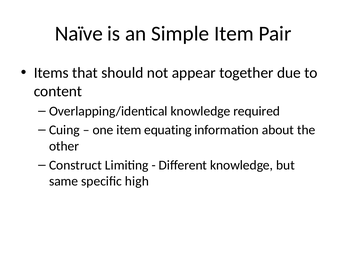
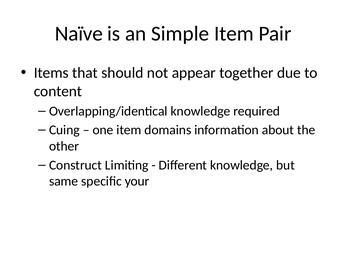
equating: equating -> domains (168, 130)
high: high -> your (137, 181)
